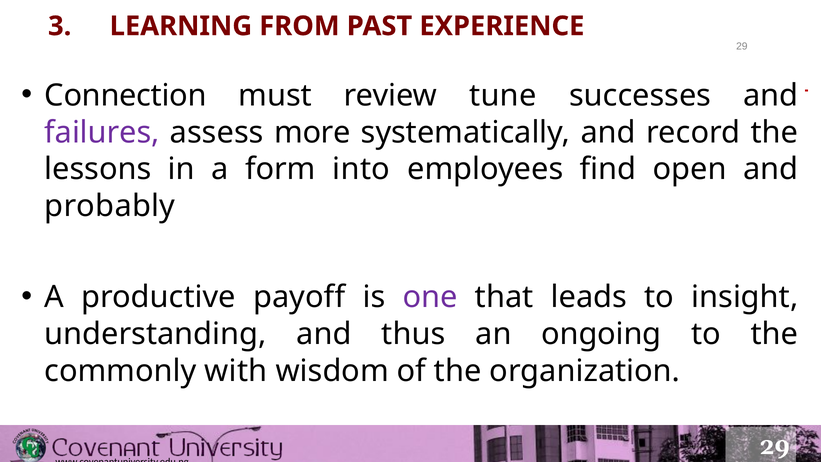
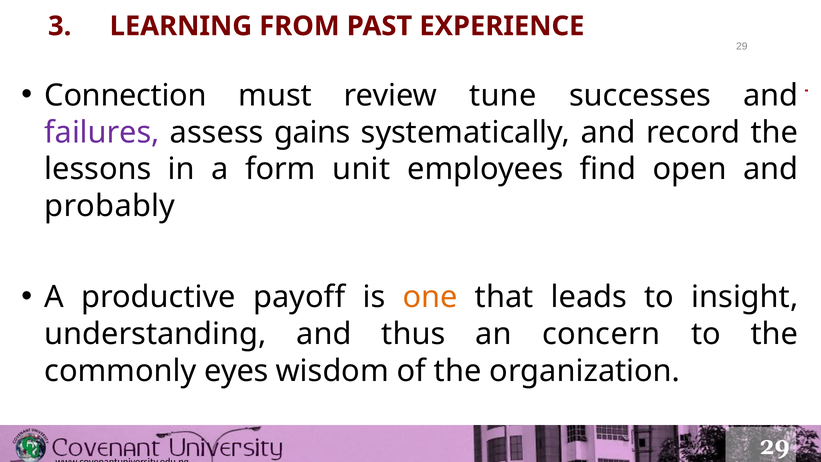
more: more -> gains (312, 132)
into: into -> unit (361, 169)
one colour: purple -> orange (430, 297)
ongoing: ongoing -> concern (601, 334)
with: with -> eyes (236, 371)
